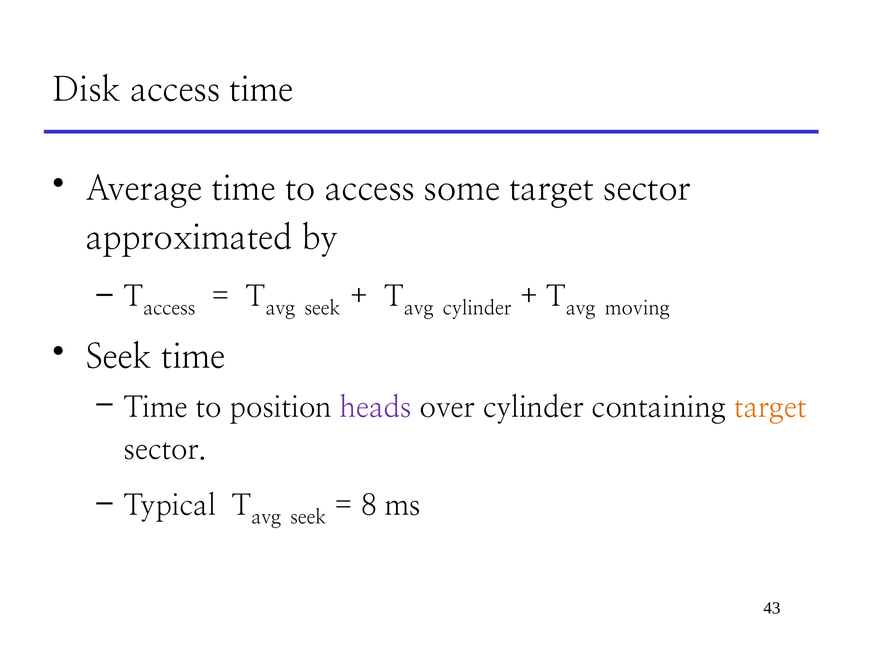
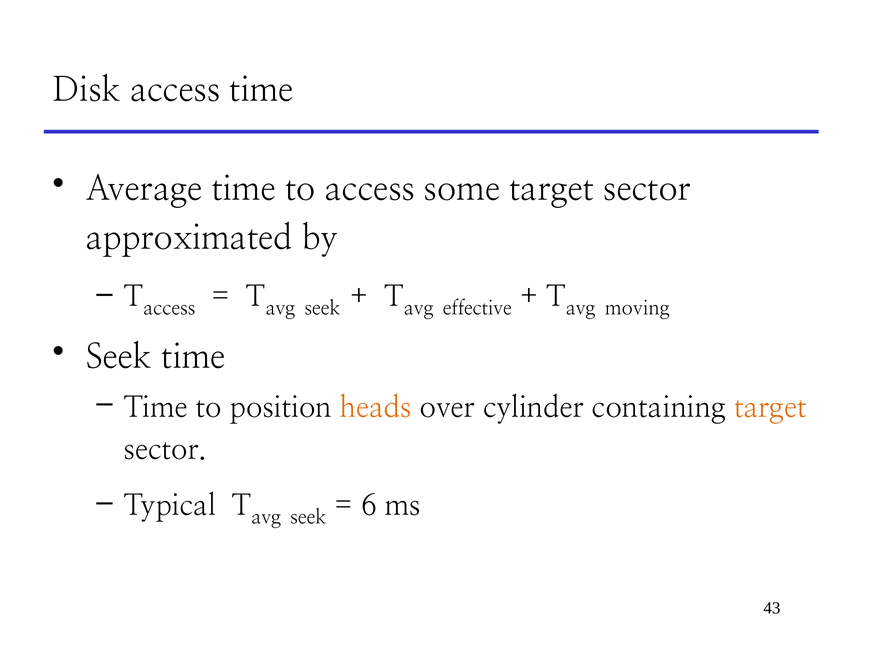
cylinder: cylinder -> effective (477, 308)
heads colour: purple -> orange (376, 407)
8: 8 -> 6 (369, 505)
